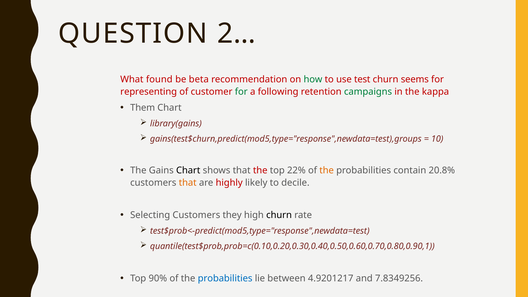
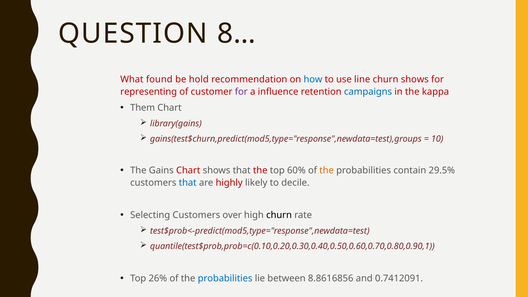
2…: 2… -> 8… (236, 34)
beta: beta -> hold (199, 79)
how colour: green -> blue (313, 79)
test: test -> line (362, 79)
churn seems: seems -> shows (415, 79)
for colour: green -> purple (241, 92)
following: following -> influence (278, 92)
campaigns colour: green -> blue (368, 92)
Chart colour: black -> red (188, 170)
22%: 22% -> 60% (296, 170)
20.8%: 20.8% -> 29.5% (442, 170)
that colour: orange -> blue (188, 183)
they: they -> over (232, 215)
90%: 90% -> 26% (158, 278)
4.9201217: 4.9201217 -> 8.8616856 (331, 278)
7.8349256: 7.8349256 -> 0.7412091 (399, 278)
